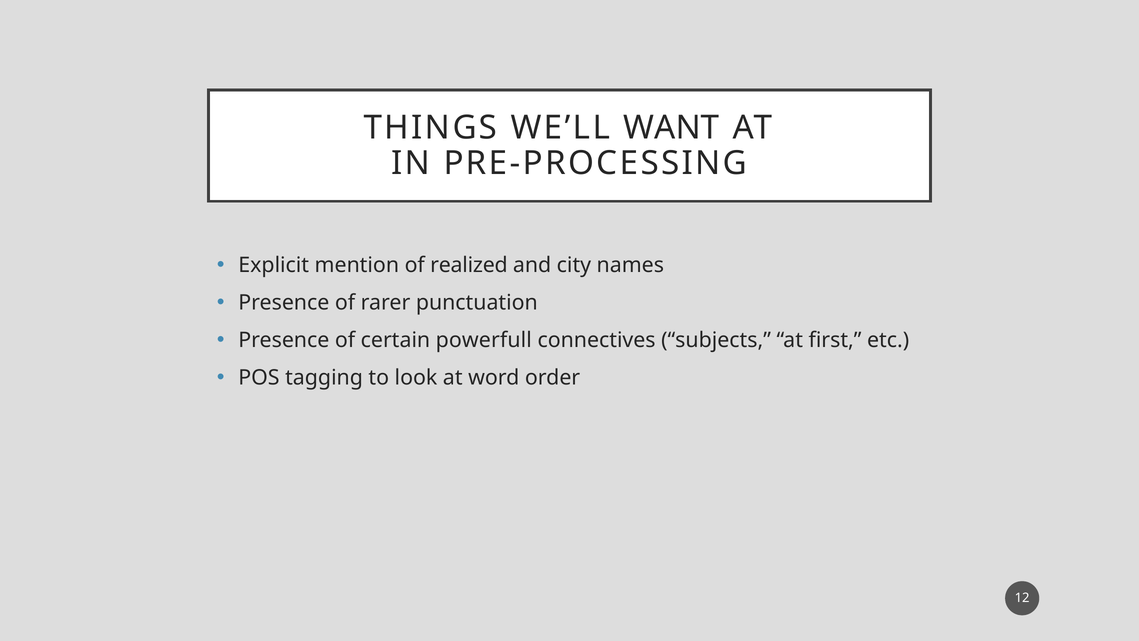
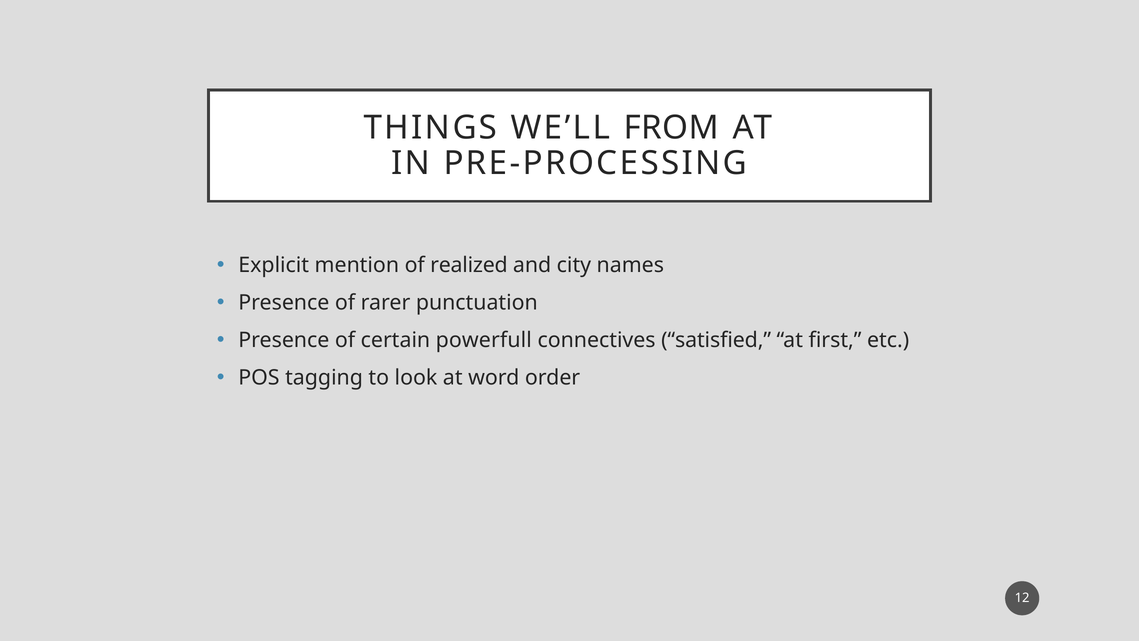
WANT: WANT -> FROM (671, 127)
subjects: subjects -> satisfied (716, 340)
